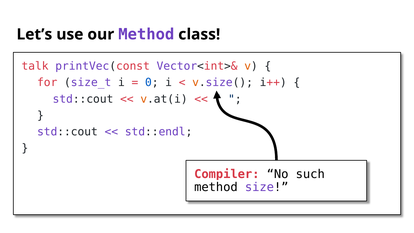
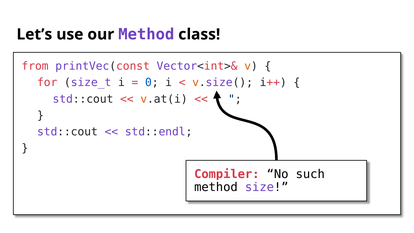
talk: talk -> from (35, 66)
